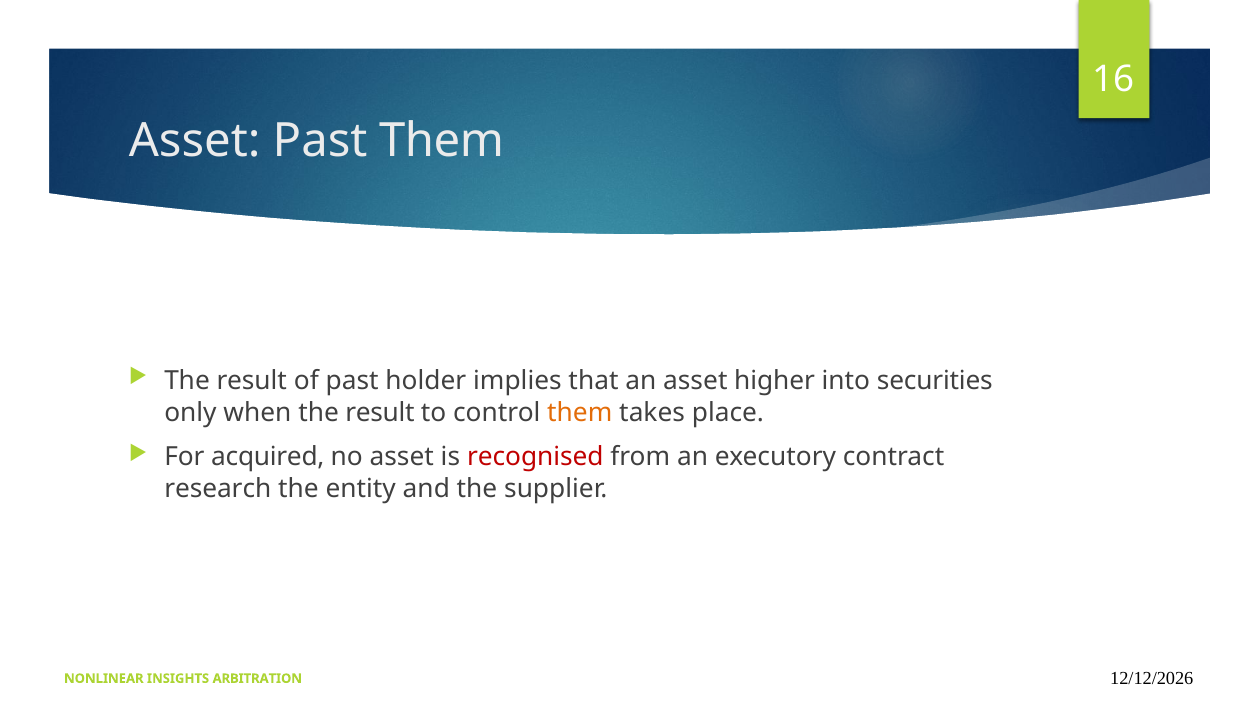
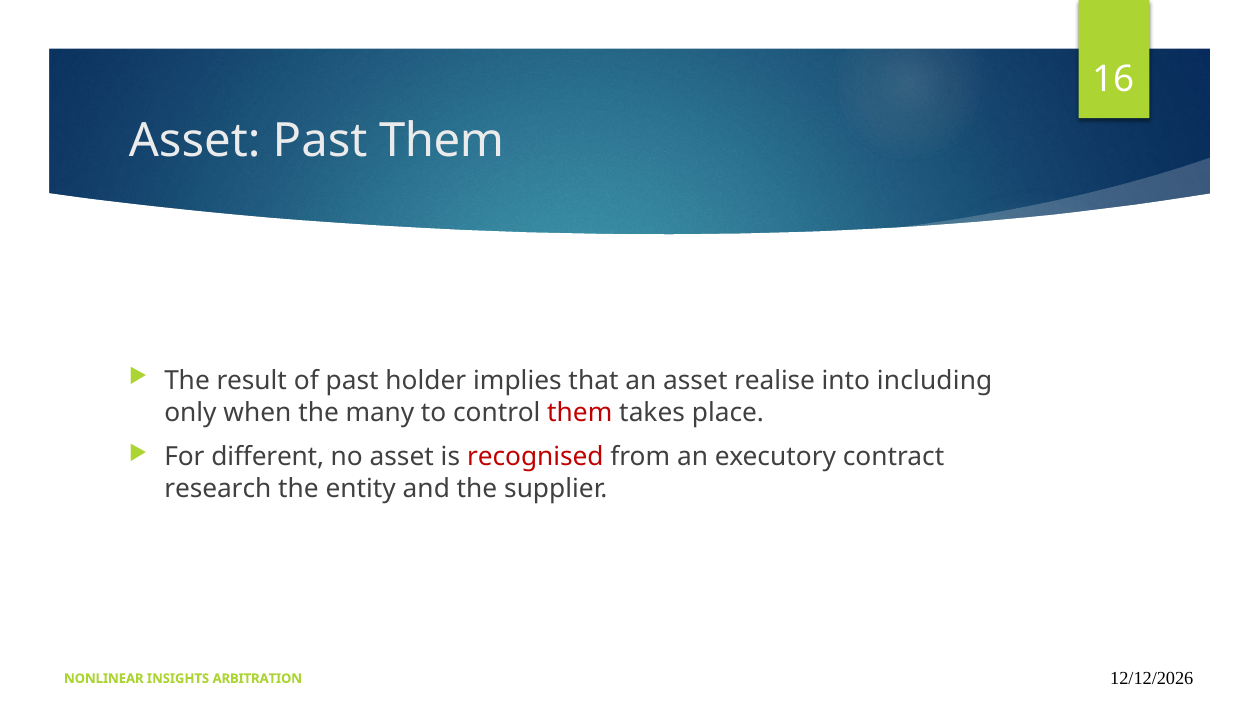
higher: higher -> realise (775, 381)
securities: securities -> including (935, 381)
when the result: result -> many (380, 412)
them colour: orange -> red (580, 412)
acquired: acquired -> different (268, 457)
